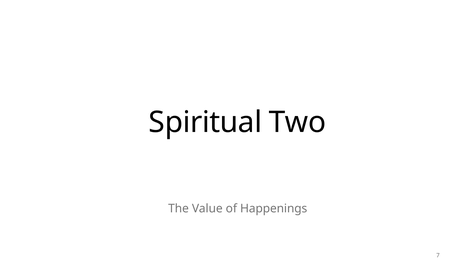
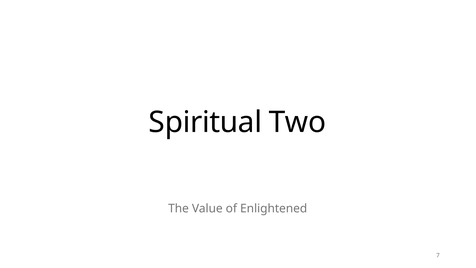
Happenings: Happenings -> Enlightened (274, 208)
